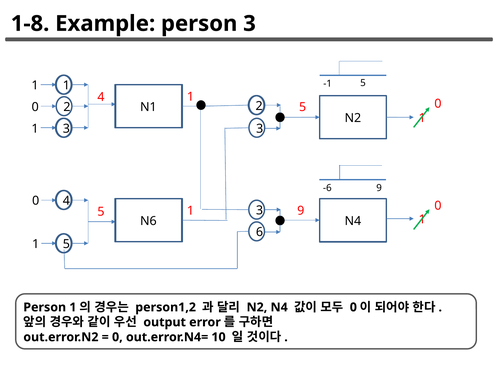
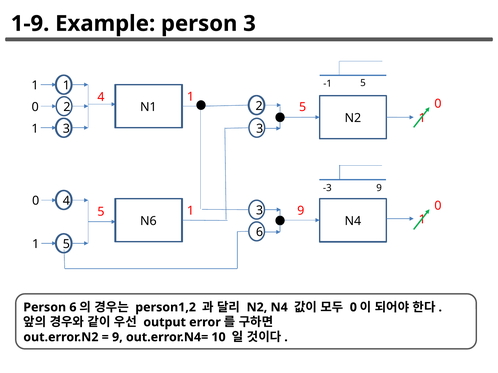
1-8: 1-8 -> 1-9 (30, 24)
-6: -6 -> -3 (327, 188)
Person 1: 1 -> 6 (73, 308)
0: 0 -> 9 (117, 338)
